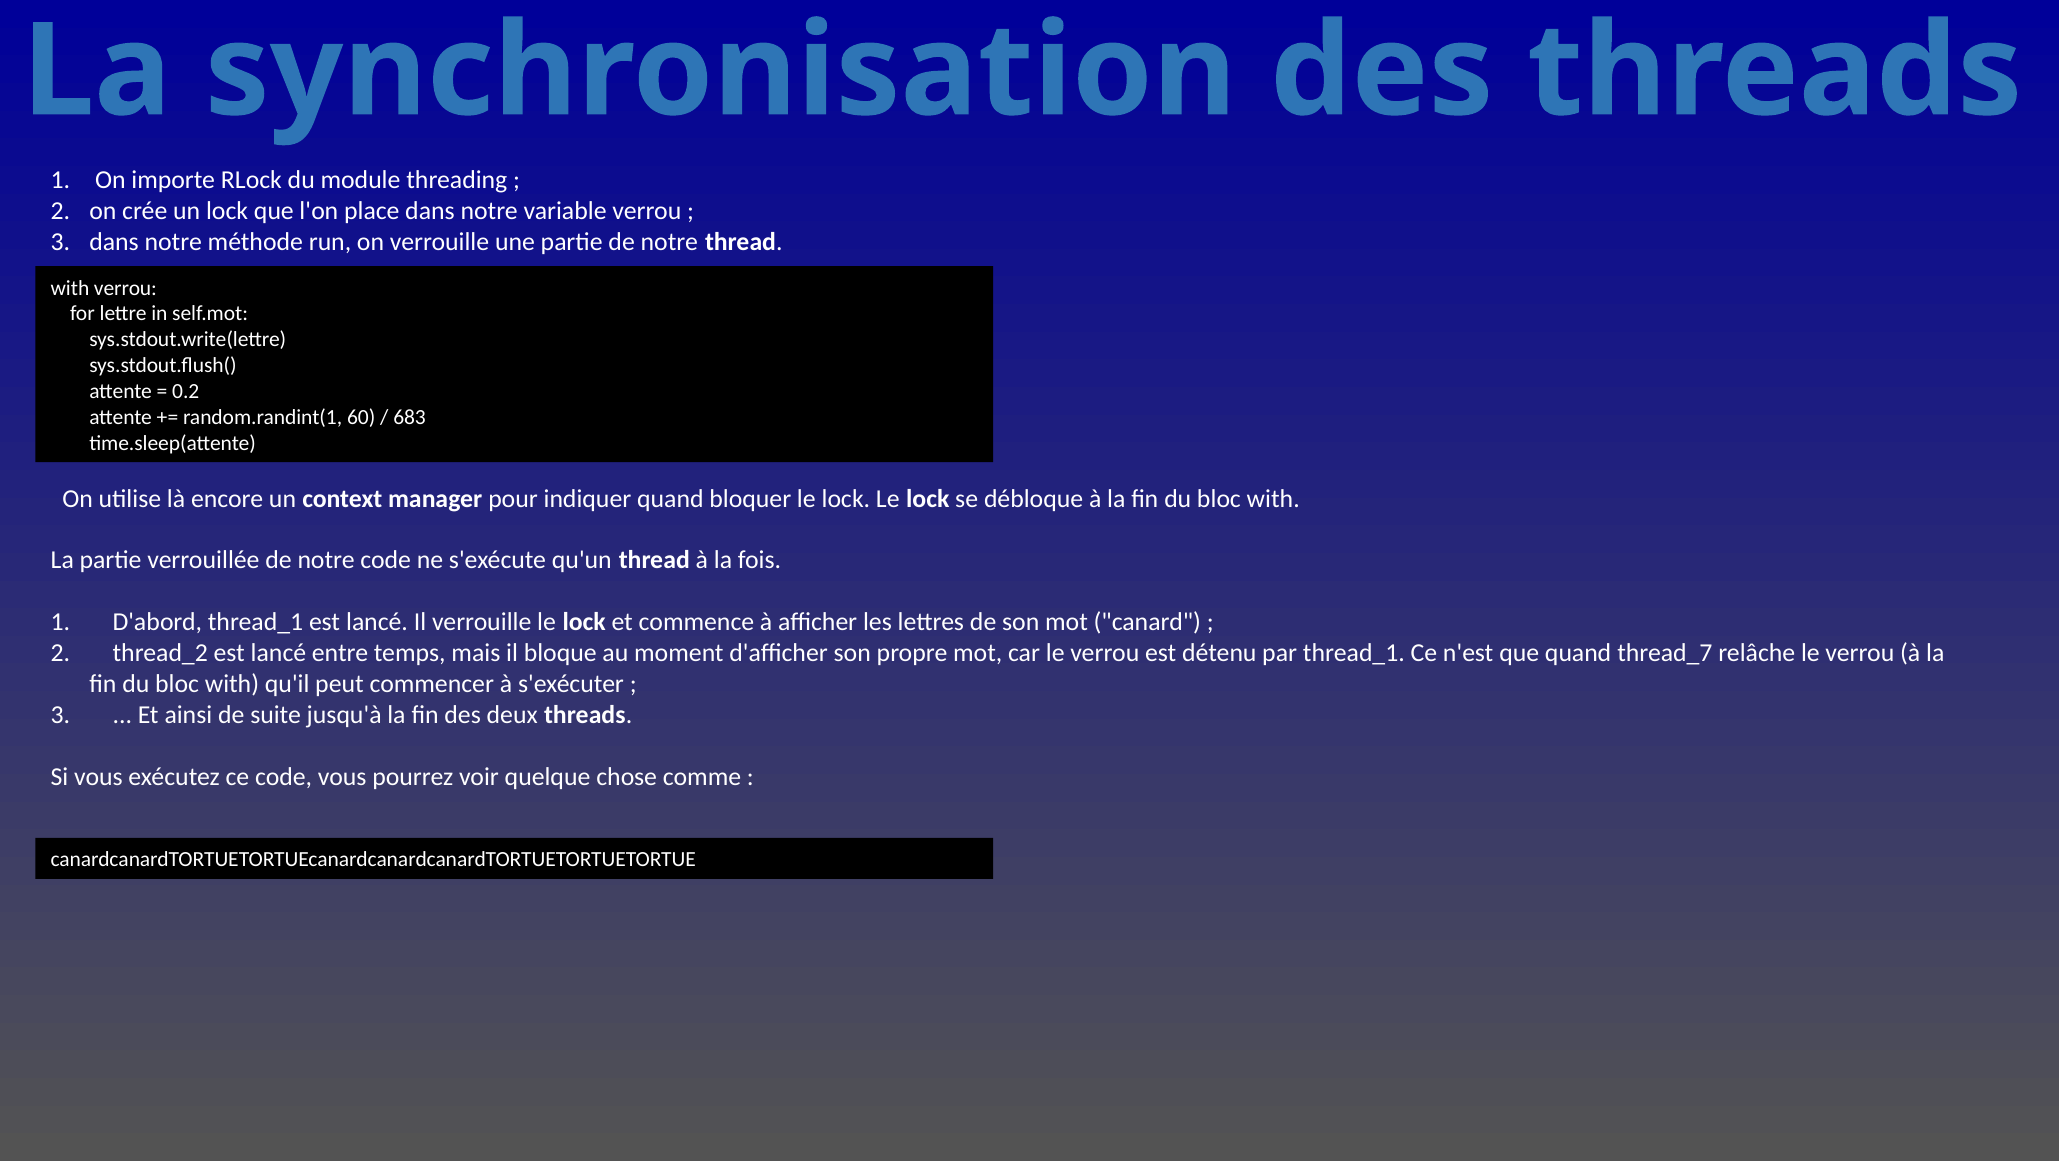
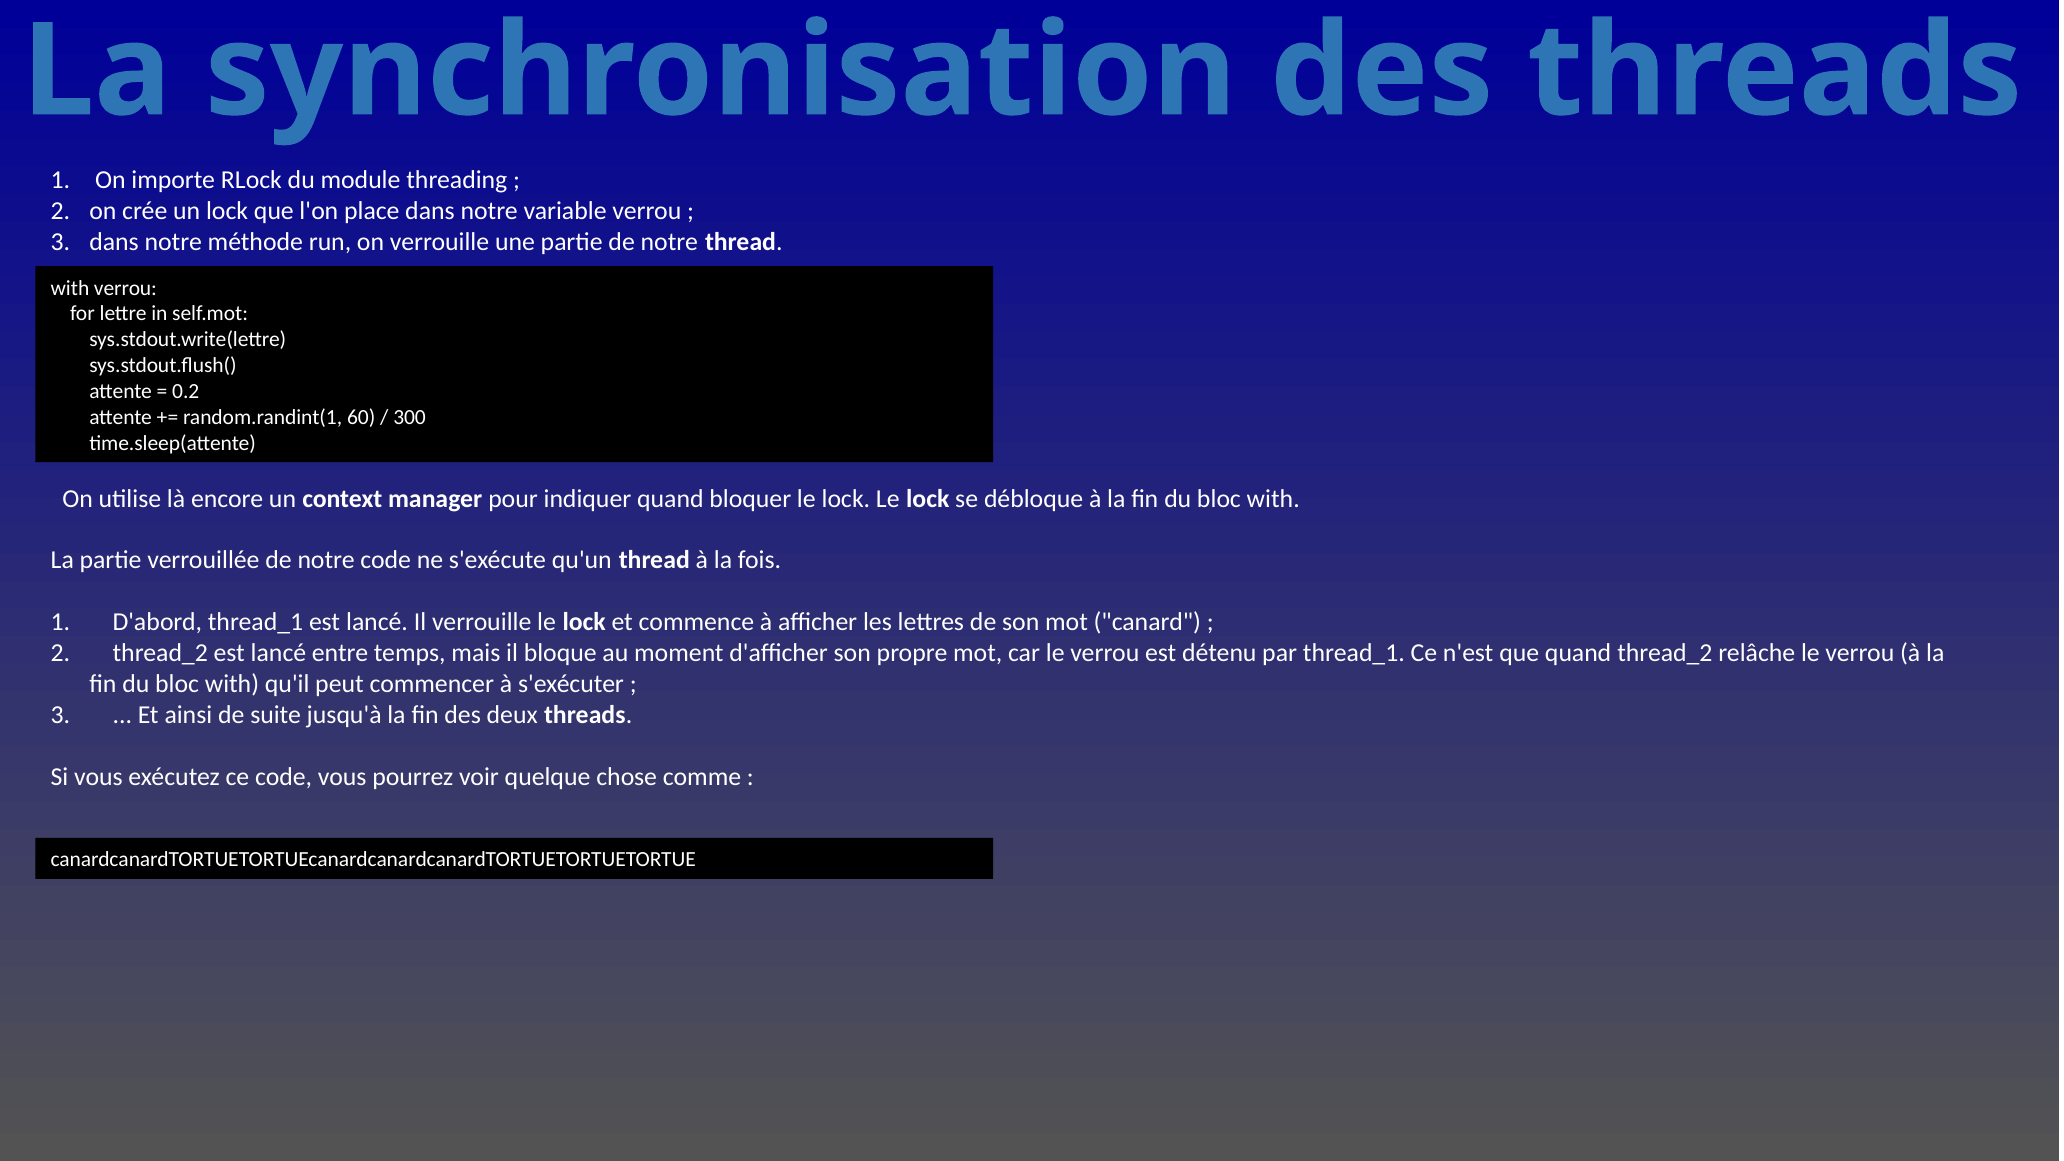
683: 683 -> 300 (410, 417)
quand thread_7: thread_7 -> thread_2 (1665, 653)
